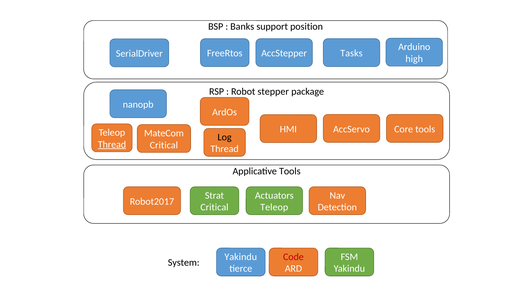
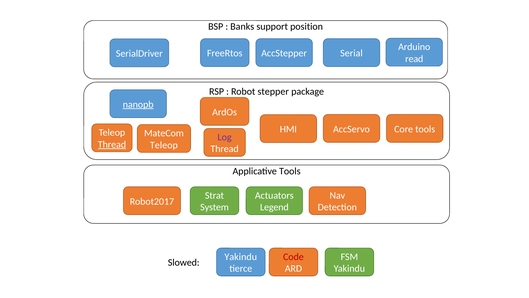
Tasks: Tasks -> Serial (351, 53)
high: high -> read (414, 59)
nanopb underline: none -> present (138, 104)
Log colour: black -> purple (225, 137)
Critical: Critical -> Teleop (164, 145)
Critical: Critical -> System (215, 207)
Teleop: Teleop -> Legend (274, 207)
System: System -> Slowed (184, 262)
